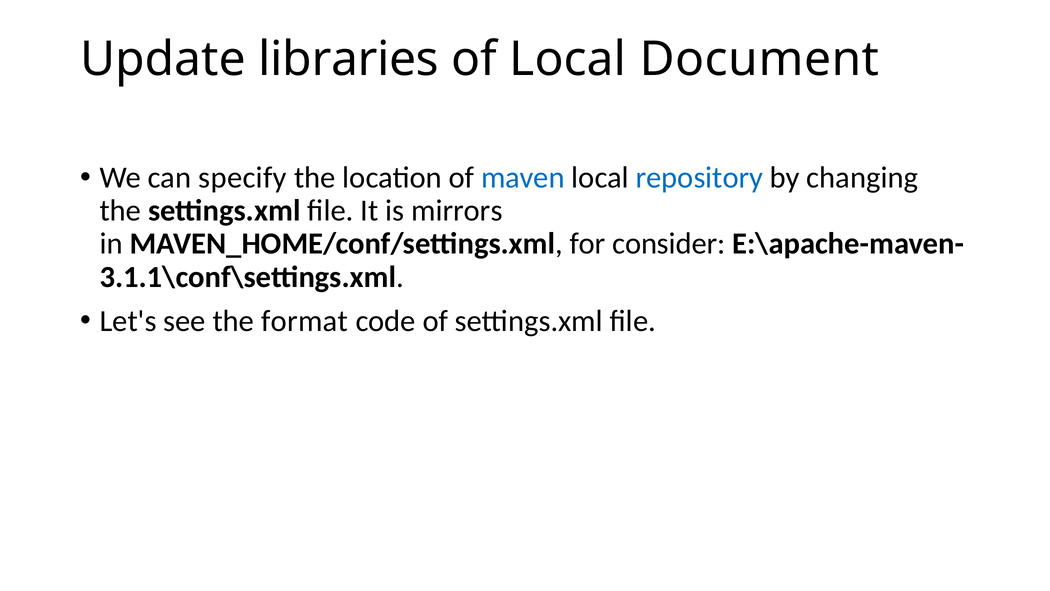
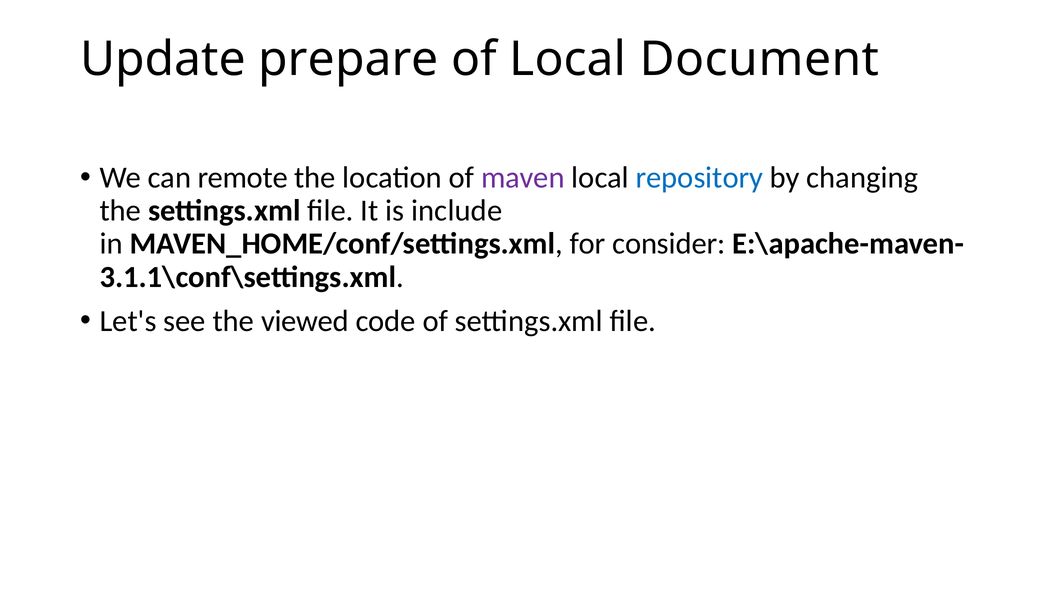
libraries: libraries -> prepare (348, 59)
specify: specify -> remote (243, 178)
maven colour: blue -> purple (523, 178)
mirrors: mirrors -> include (457, 211)
format: format -> viewed (305, 321)
